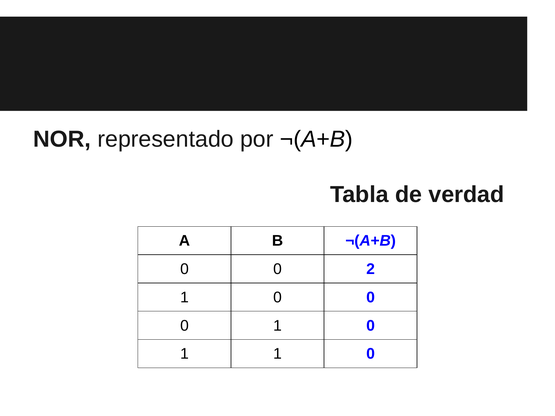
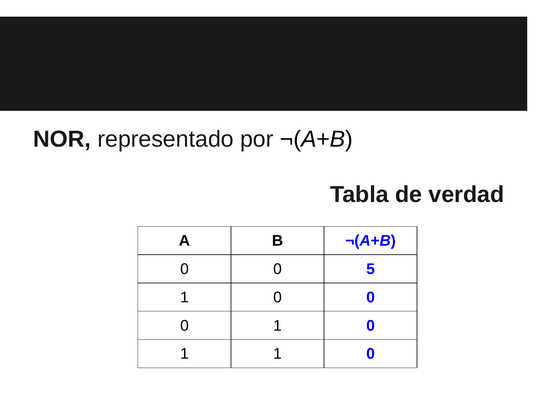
2: 2 -> 5 (371, 269)
